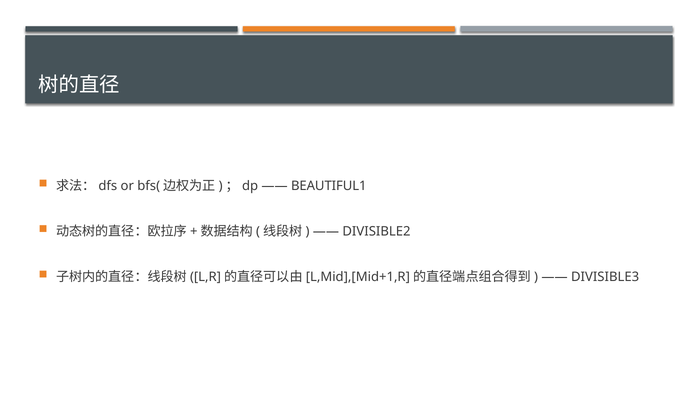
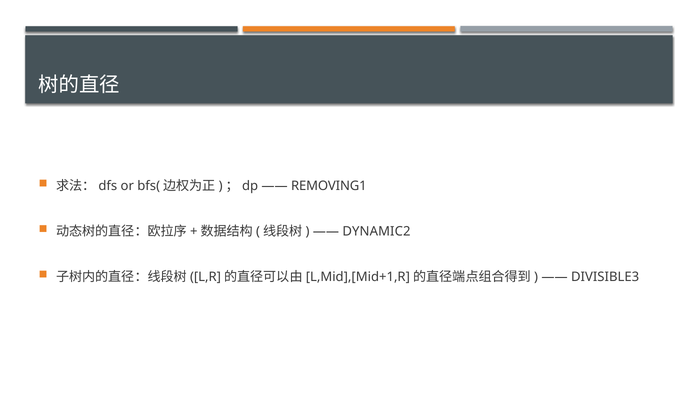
BEAUTIFUL1: BEAUTIFUL1 -> REMOVING1 (329, 186)
DIVISIBLE2: DIVISIBLE2 -> DYNAMIC2 (376, 231)
